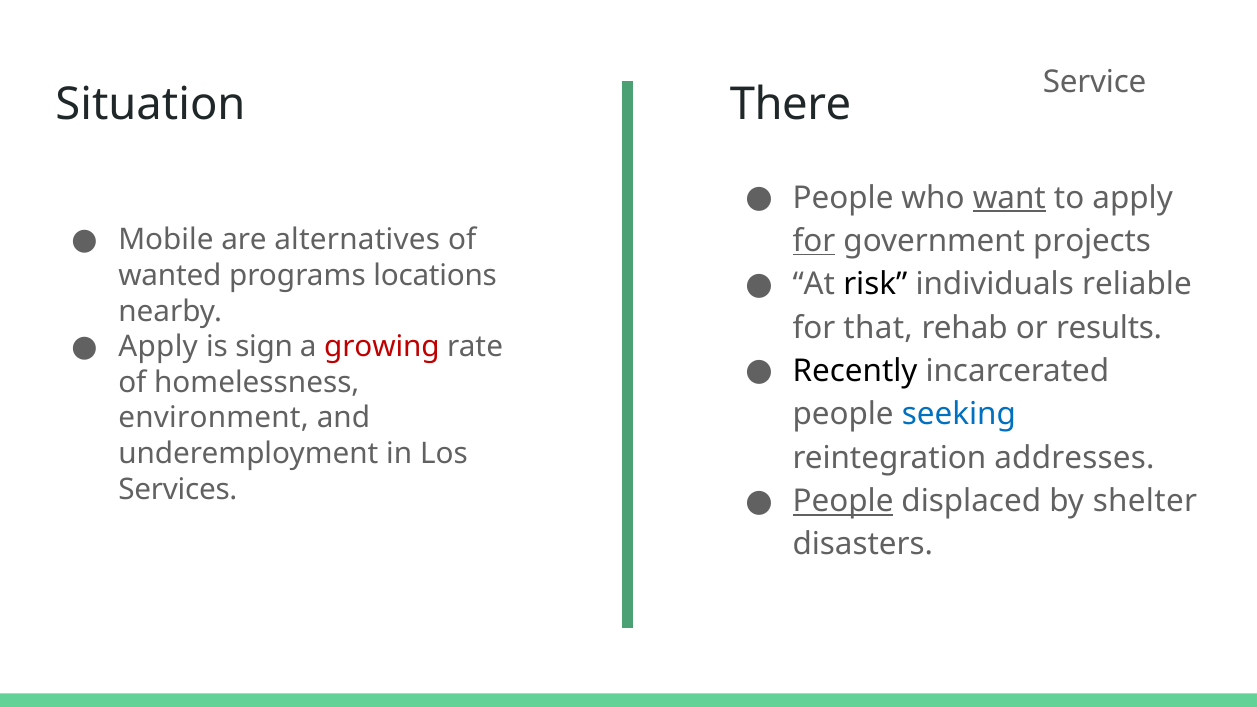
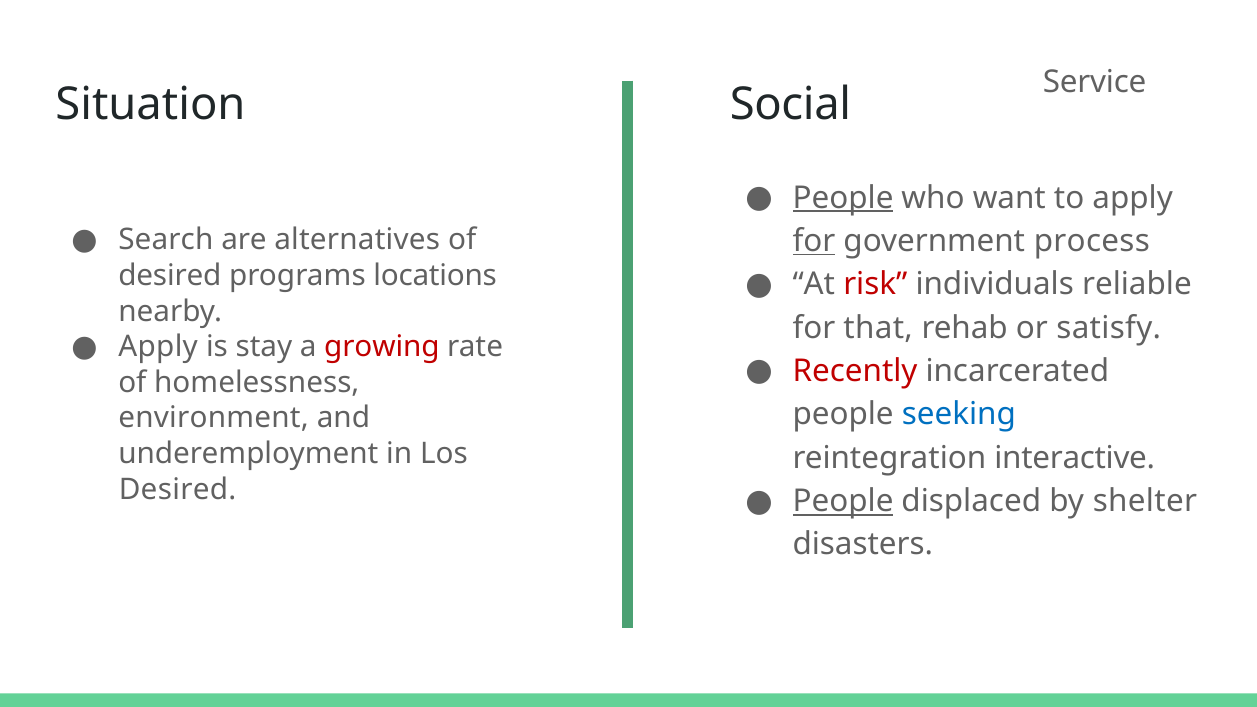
There: There -> Social (790, 104)
People underline: none -> present (843, 198)
want underline: present -> none (1009, 198)
Mobile: Mobile -> Search (166, 240)
projects: projects -> process (1092, 241)
wanted: wanted -> desired (170, 276)
risk colour: black -> red (875, 284)
results: results -> satisfy (1109, 328)
sign: sign -> stay (264, 347)
Recently colour: black -> red (855, 371)
addresses: addresses -> interactive (1075, 458)
Services: Services -> Desired (178, 489)
